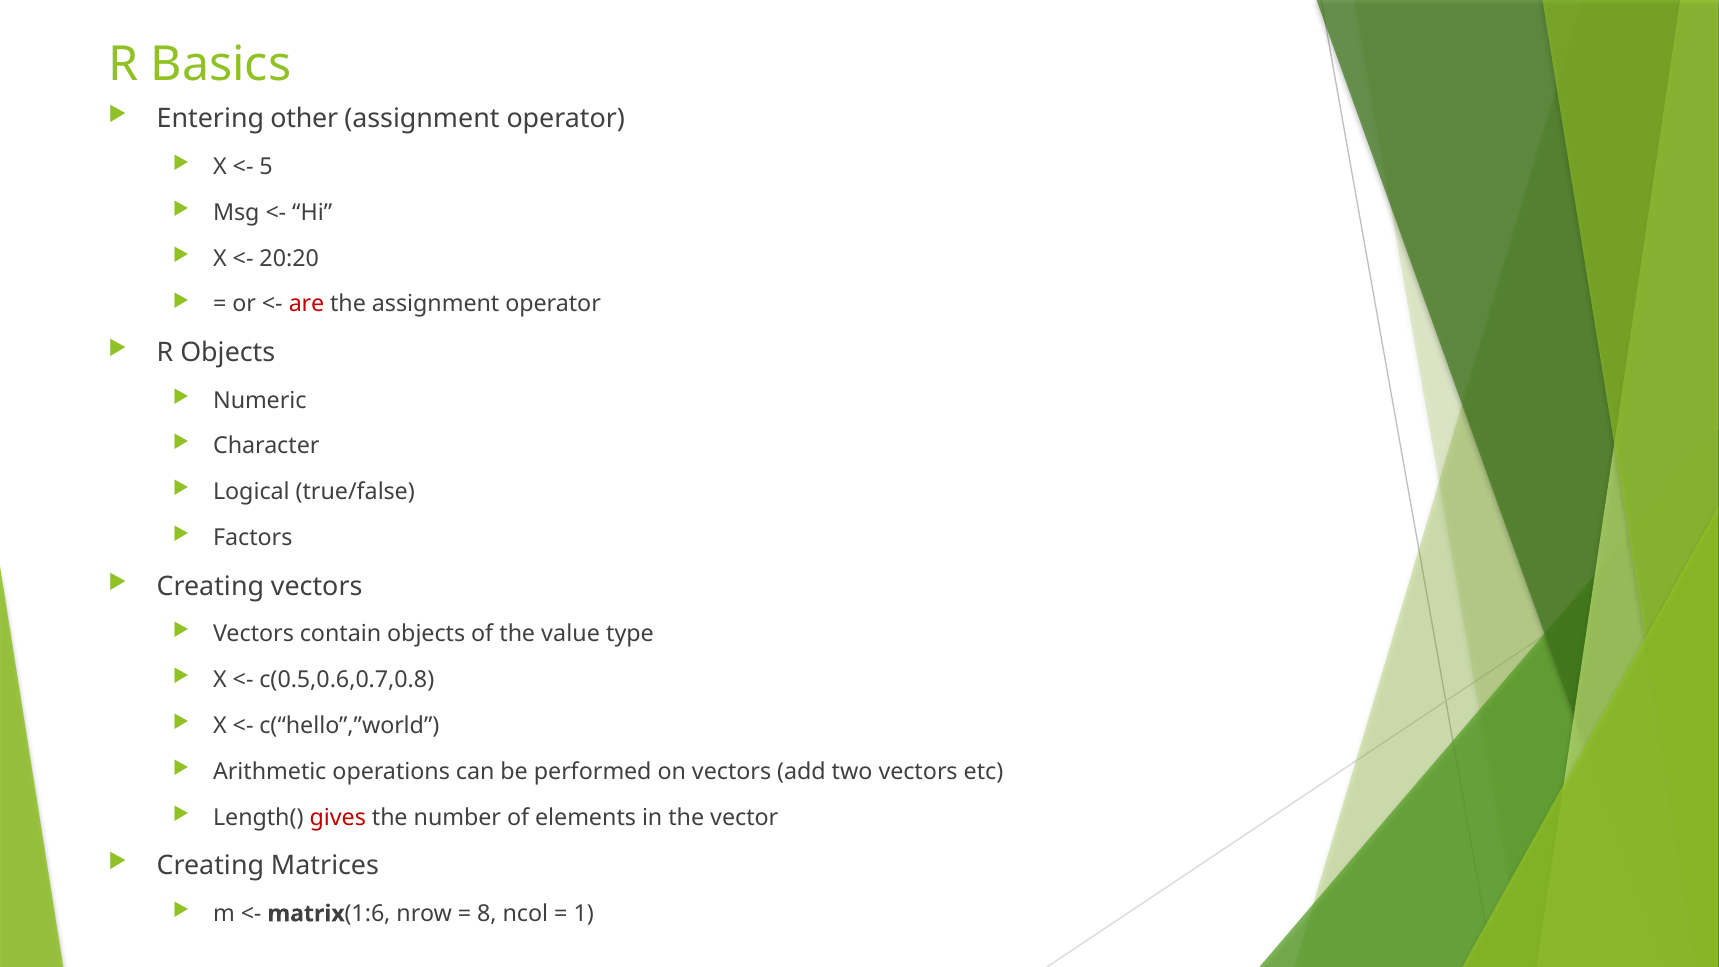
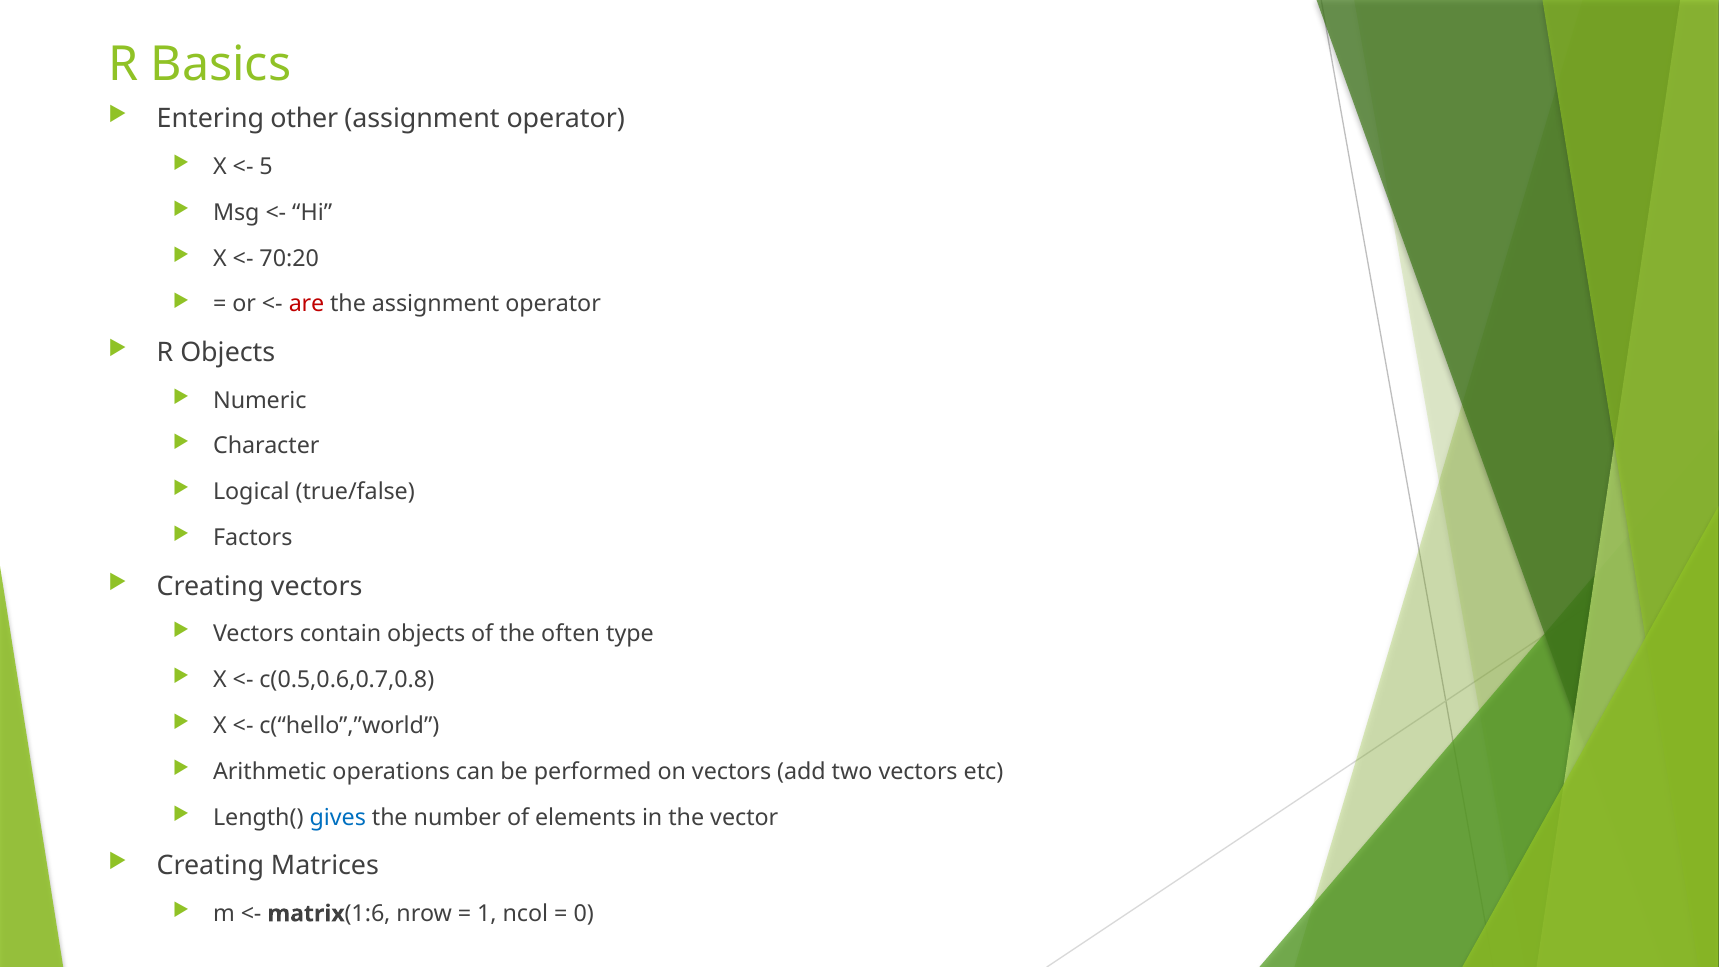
20:20: 20:20 -> 70:20 (289, 258)
value: value -> often (571, 634)
gives colour: red -> blue (338, 818)
8: 8 -> 1 (487, 914)
1: 1 -> 0 (584, 914)
